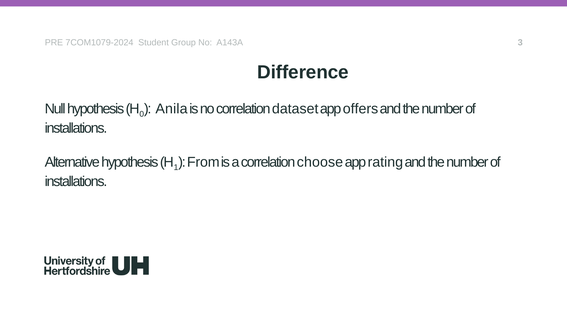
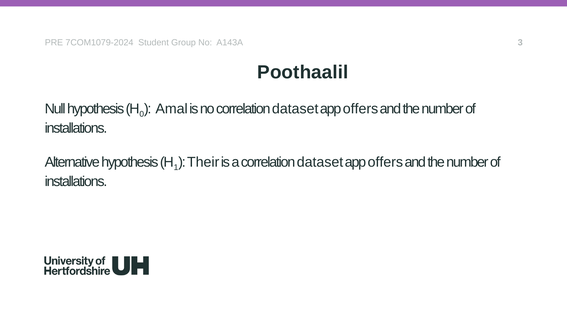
Difference: Difference -> Poothaalil (303, 72)
Anila: Anila -> Amal (172, 109)
From: From -> Their (203, 162)
a correlation choose: choose -> dataset (320, 162)
rating: rating -> offers (385, 162)
